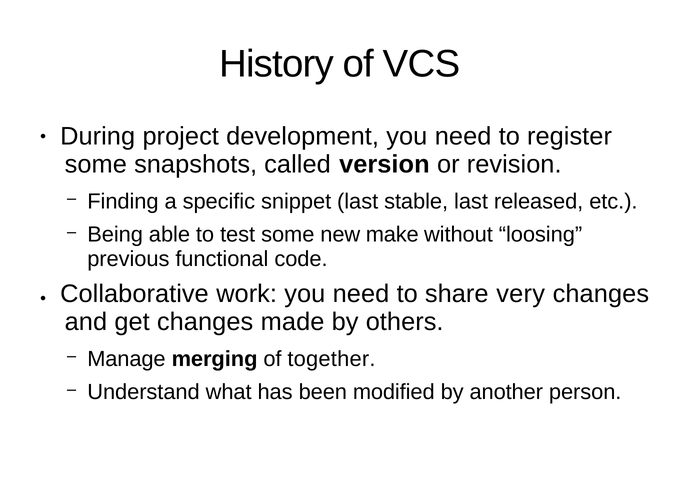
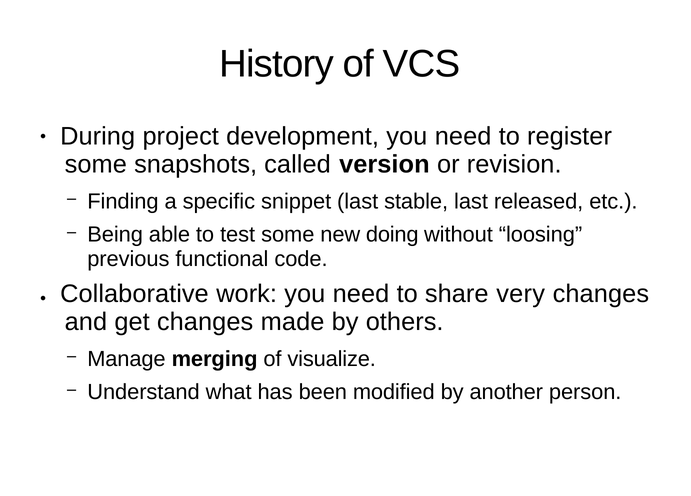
make: make -> doing (392, 235)
together: together -> visualize (332, 359)
